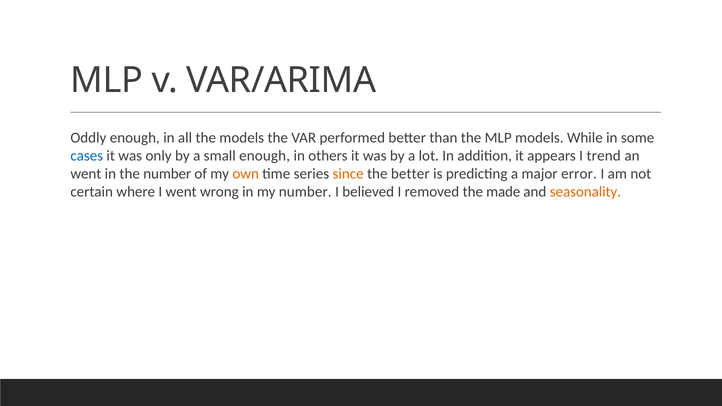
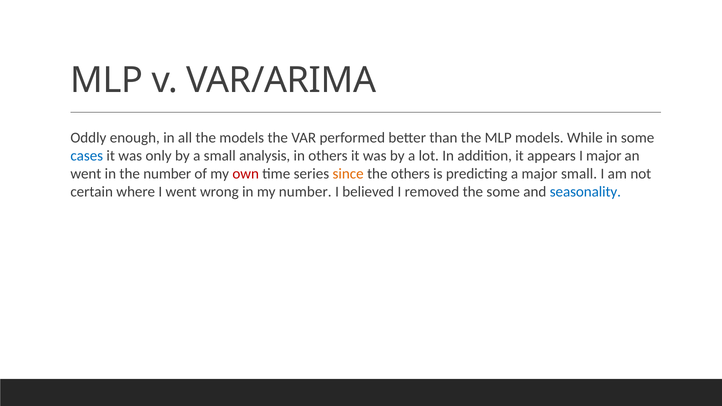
small enough: enough -> analysis (265, 156)
I trend: trend -> major (604, 156)
own colour: orange -> red (246, 174)
the better: better -> others (410, 174)
major error: error -> small (579, 174)
the made: made -> some (503, 192)
seasonality colour: orange -> blue (585, 192)
